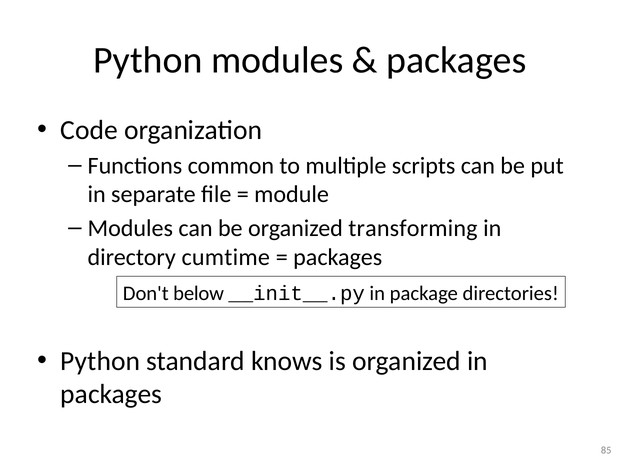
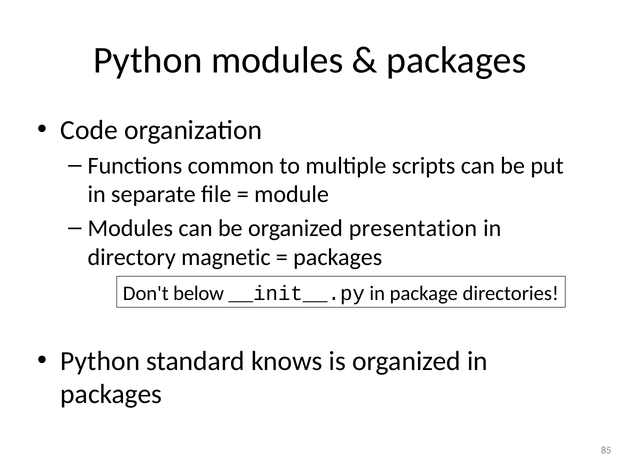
transforming: transforming -> presentation (413, 228)
cumtime: cumtime -> magnetic (226, 257)
